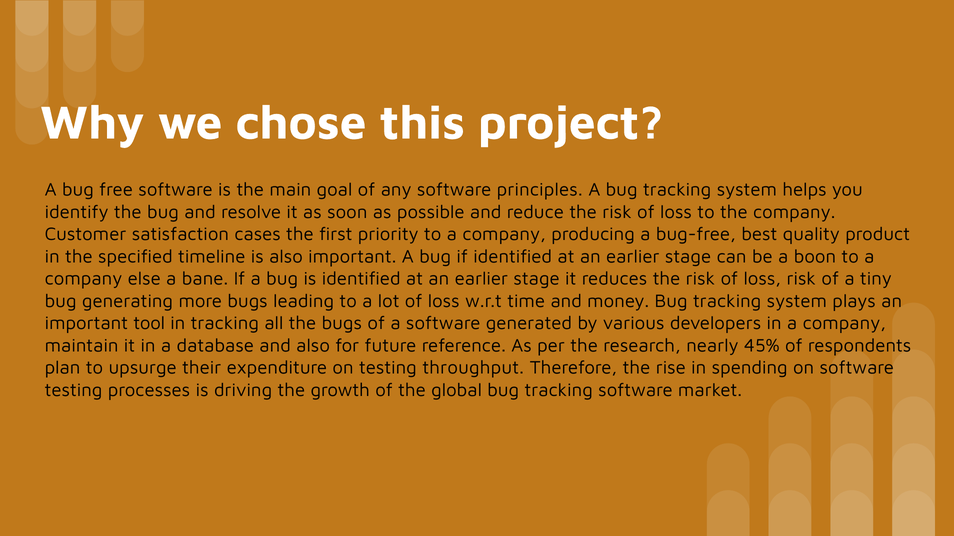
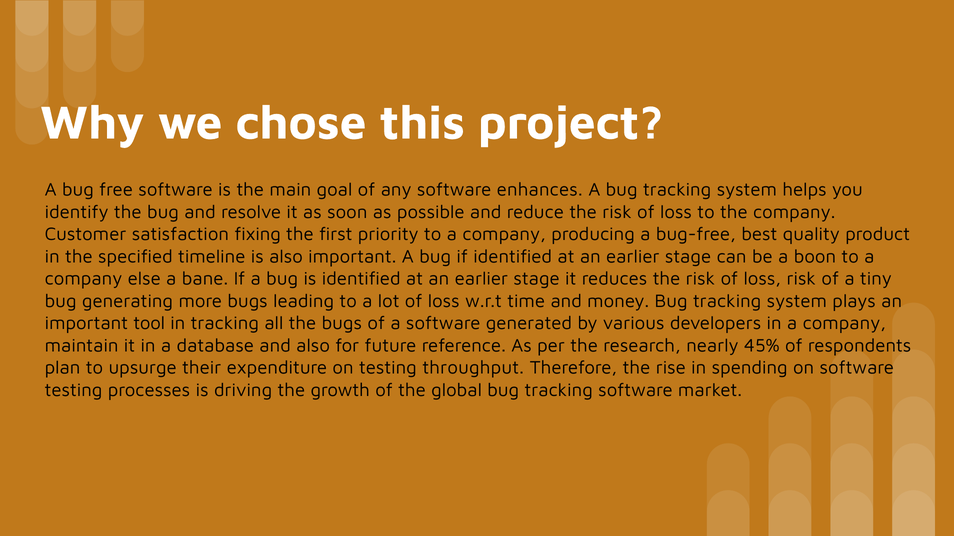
principles: principles -> enhances (540, 190)
cases: cases -> fixing (258, 235)
